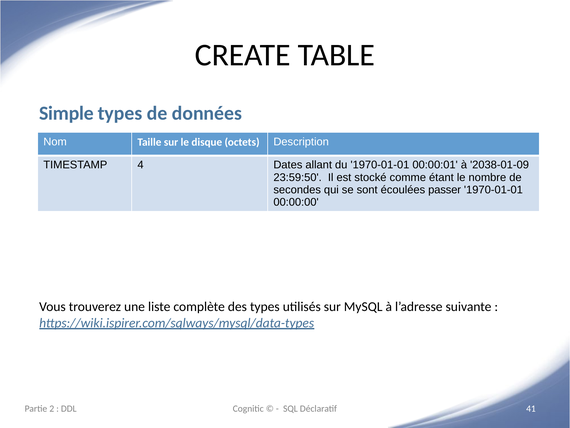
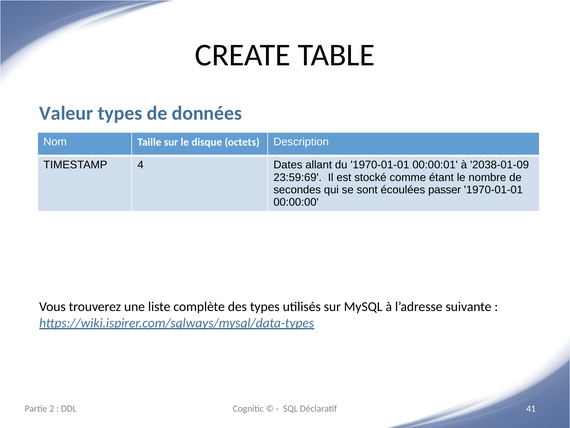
Simple: Simple -> Valeur (66, 113)
23:59:50: 23:59:50 -> 23:59:69 (298, 177)
